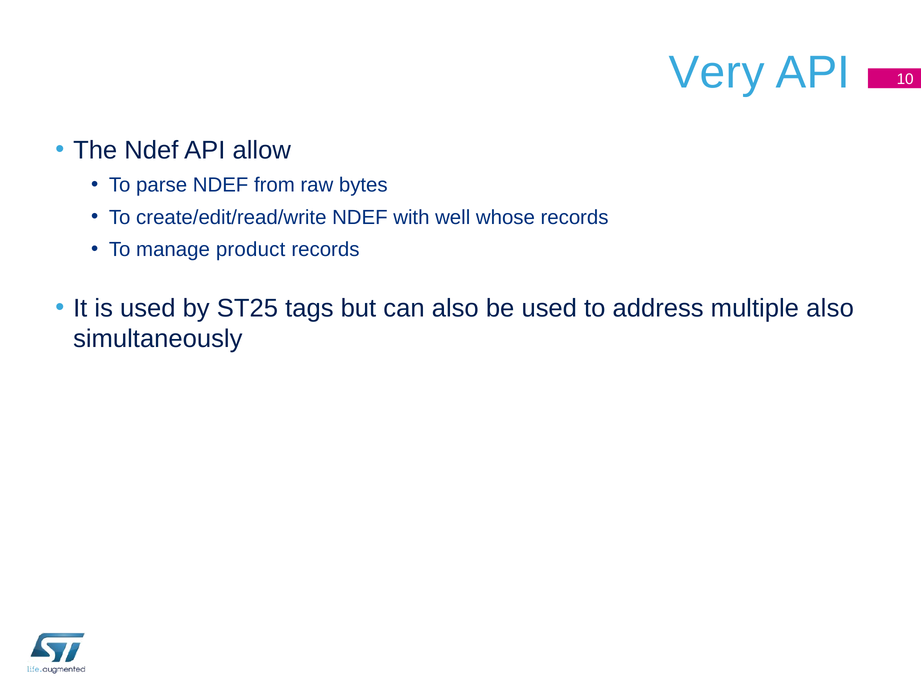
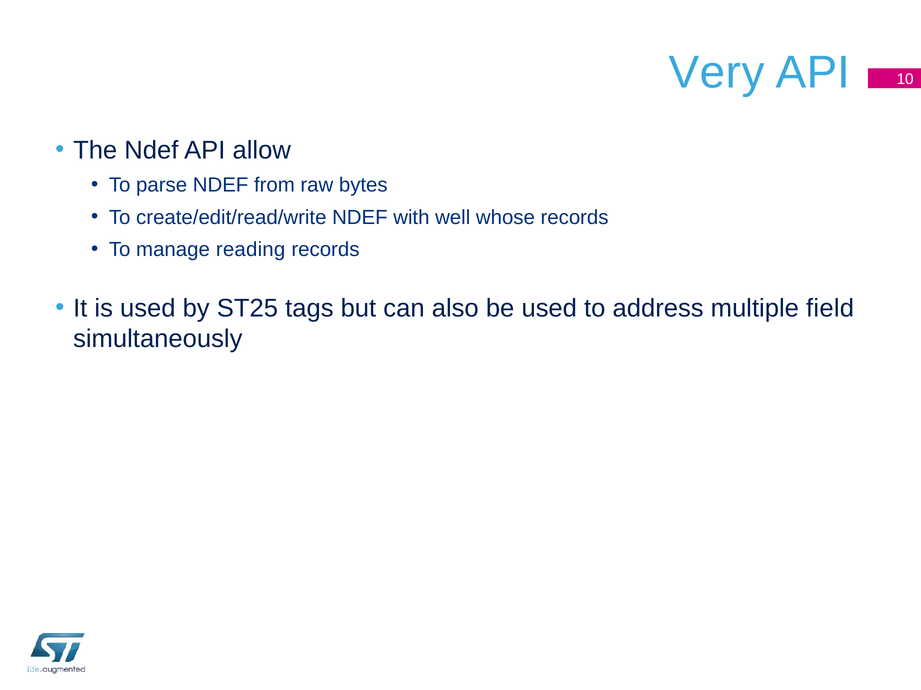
product: product -> reading (251, 250)
multiple also: also -> field (830, 309)
